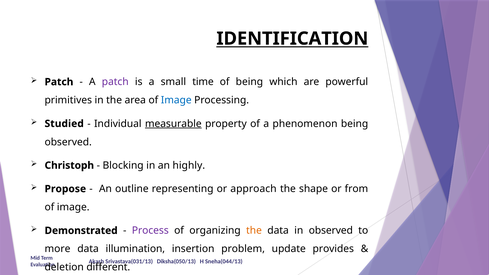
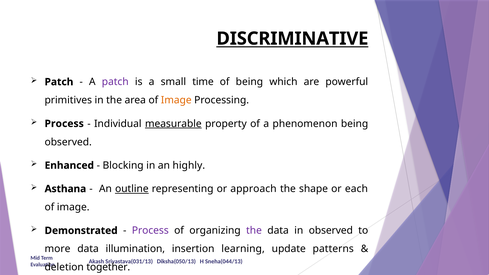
IDENTIFICATION: IDENTIFICATION -> DISCRIMINATIVE (292, 39)
Image colour: blue -> orange (176, 100)
Studied: Studied -> Process (64, 124)
Christoph: Christoph -> Enhanced (69, 165)
Propose: Propose -> Asthana (65, 189)
outline underline: none -> present (132, 189)
from: from -> each (356, 189)
the colour: orange -> purple (254, 231)
problem: problem -> learning (243, 249)
provides: provides -> patterns (333, 249)
different: different -> together (108, 267)
